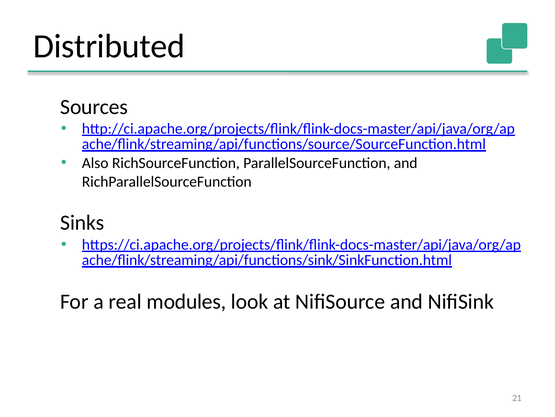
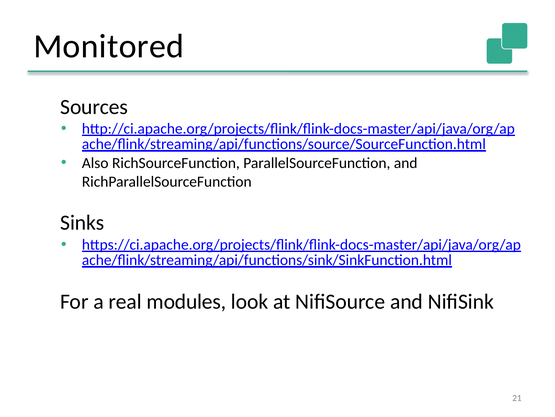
Distributed: Distributed -> Monitored (109, 46)
